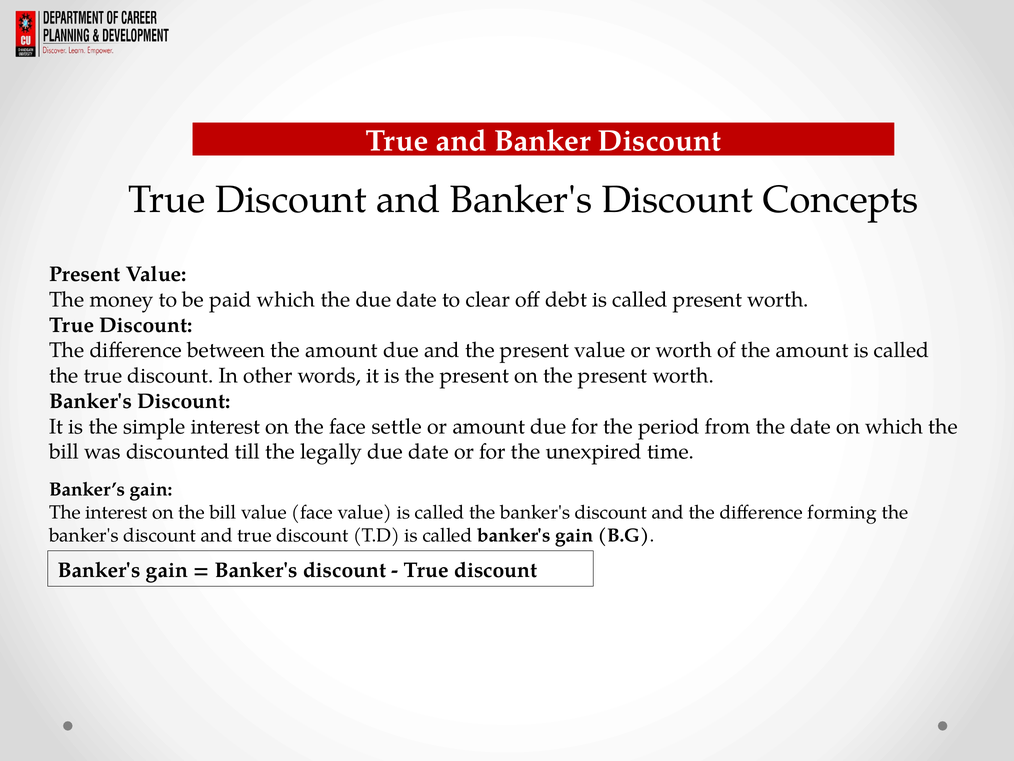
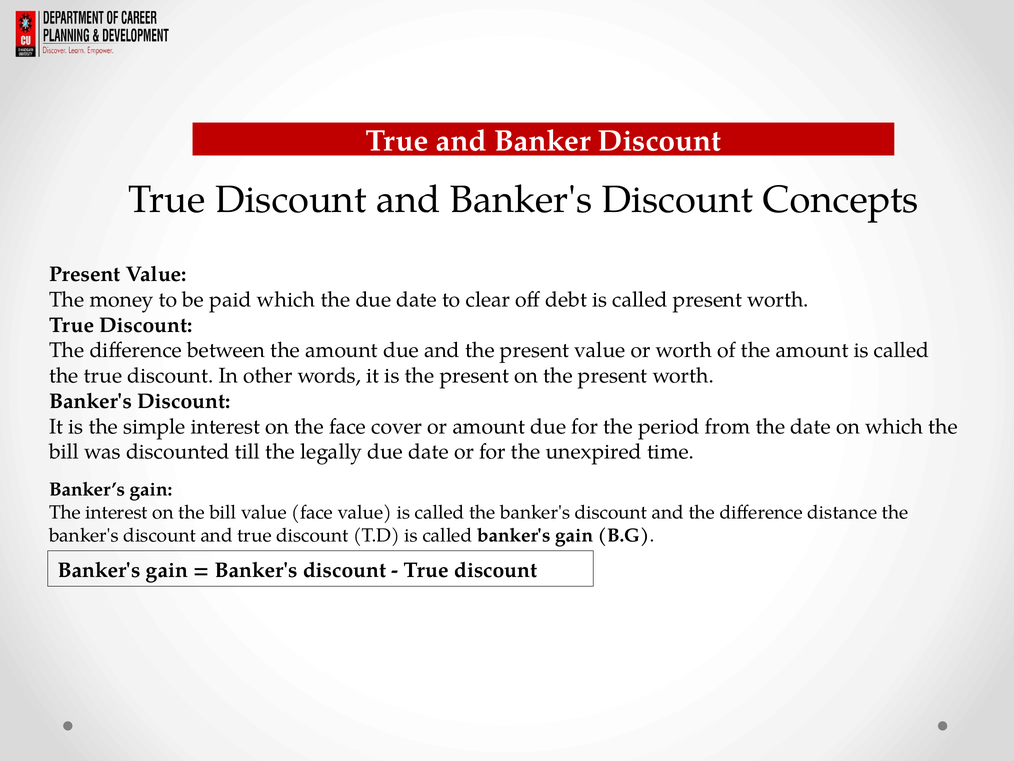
settle: settle -> cover (397, 426)
forming: forming -> distance (842, 512)
